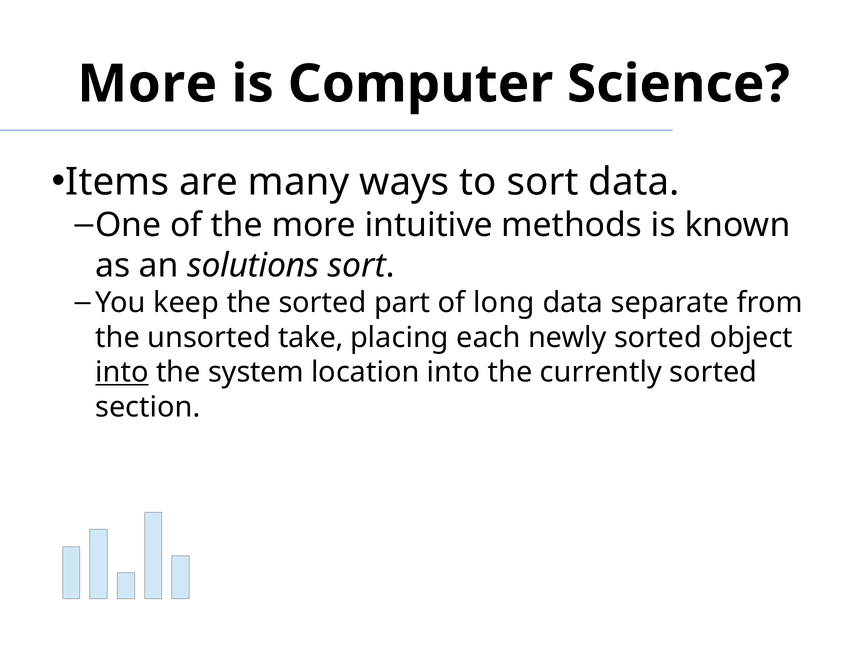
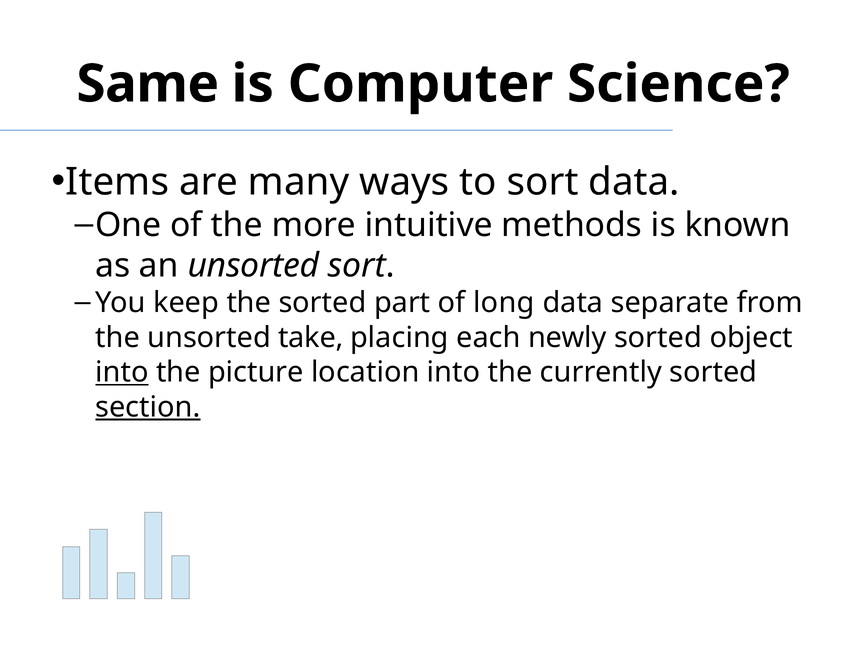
More: More -> Same (148, 84)
an solutions: solutions -> unsorted (253, 266)
system: system -> picture (256, 372)
section underline: none -> present (148, 407)
